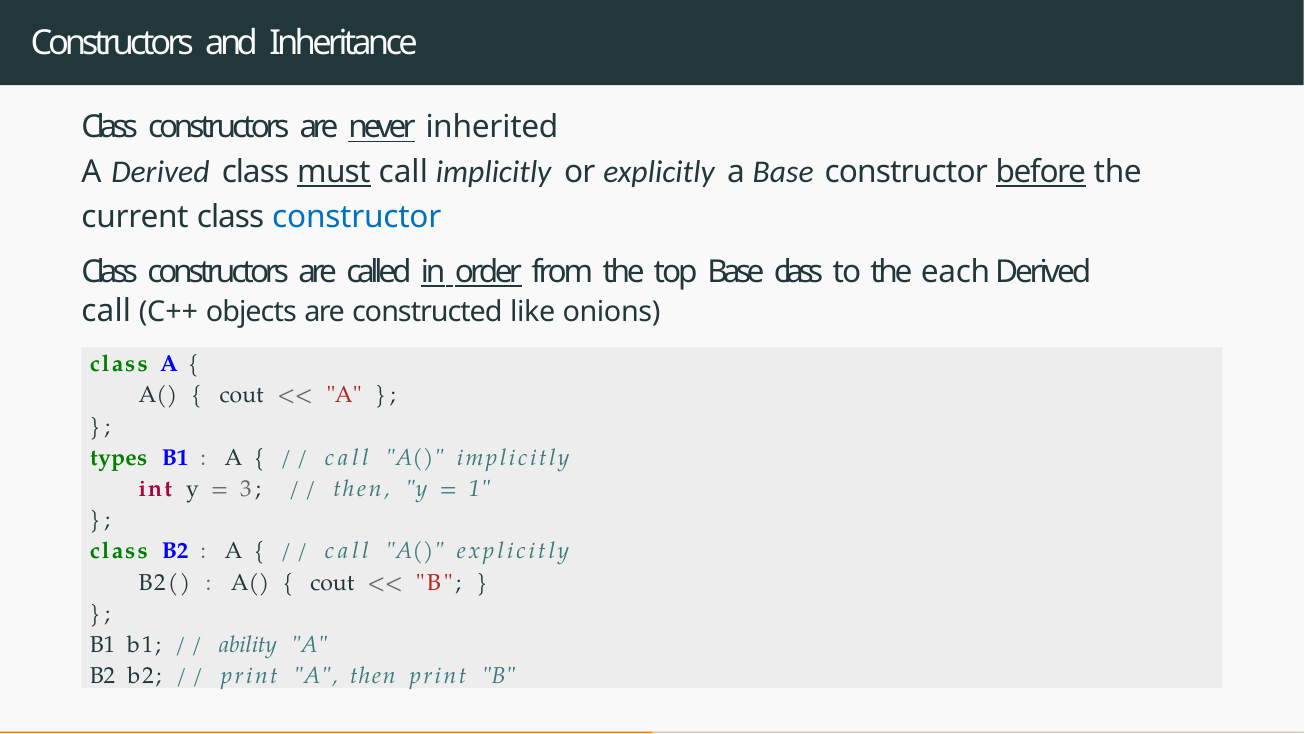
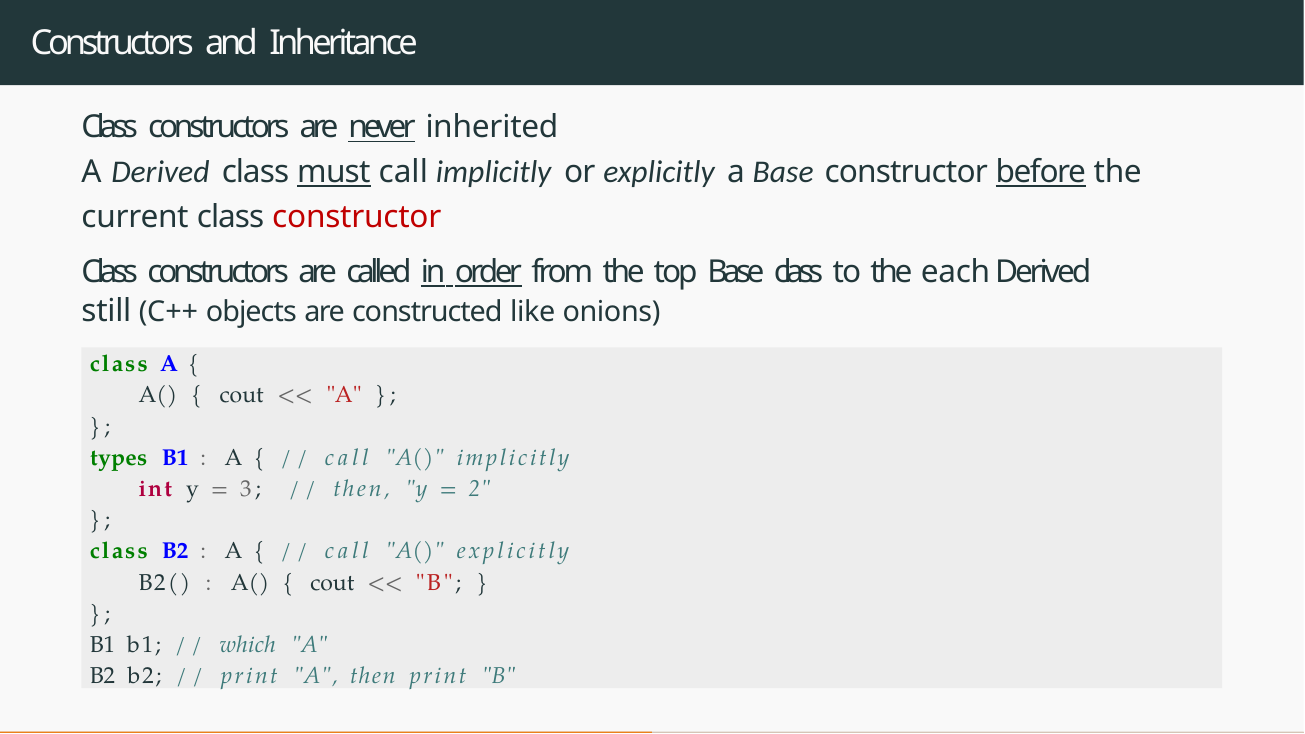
constructor colour: blue -> red (357, 217)
call: call -> still (106, 311)
1: 1 -> 2 (480, 489)
ability: ability -> which (248, 645)
